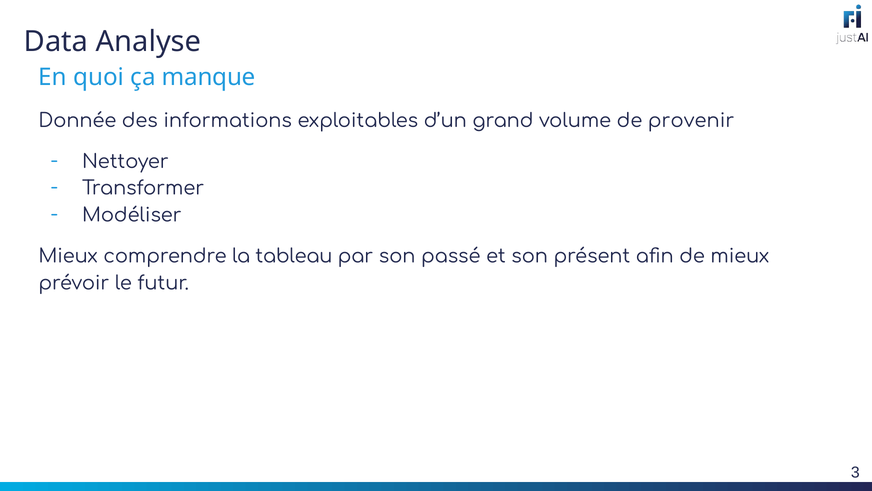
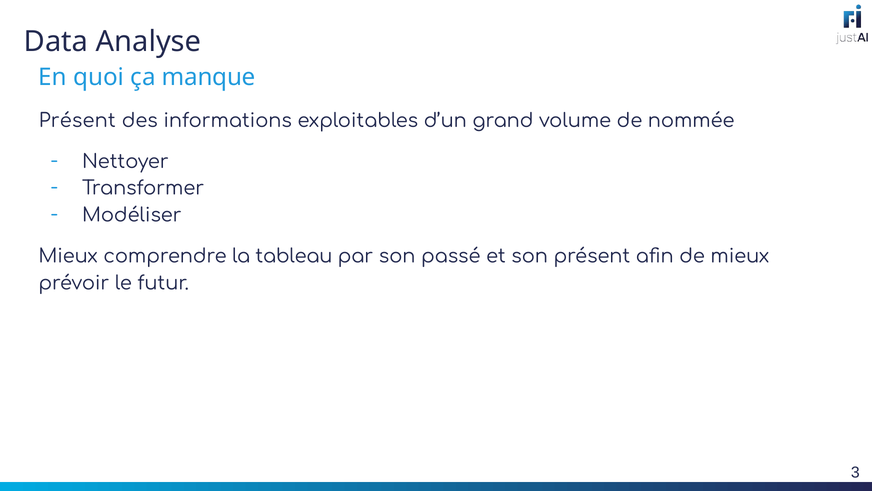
Donnée: Donnée -> Présent (77, 120)
provenir: provenir -> nommée (691, 120)
